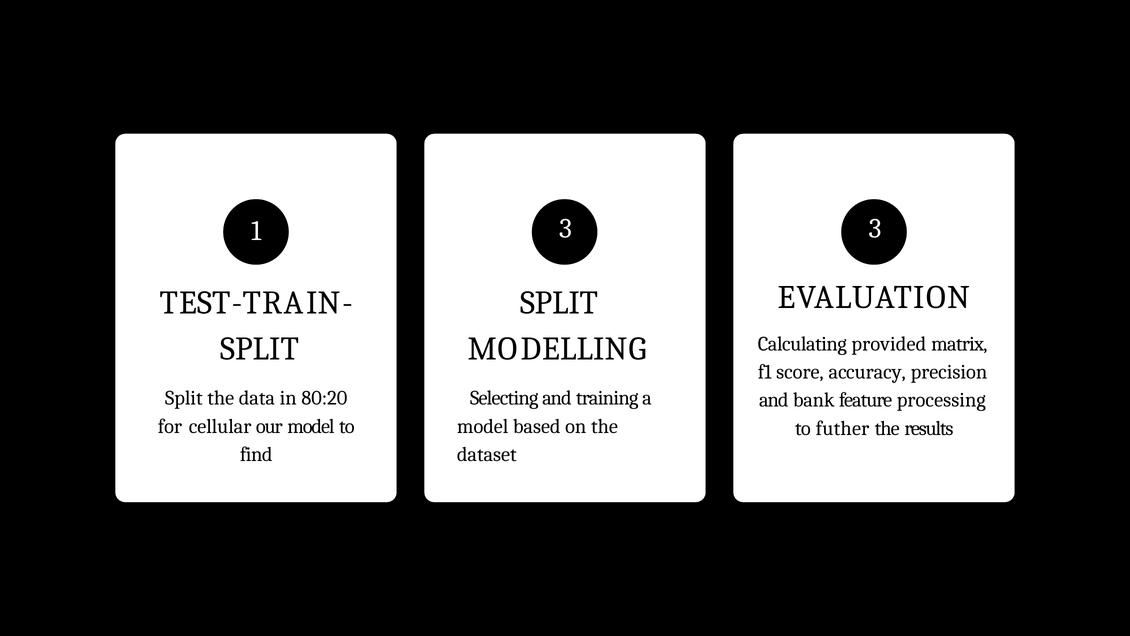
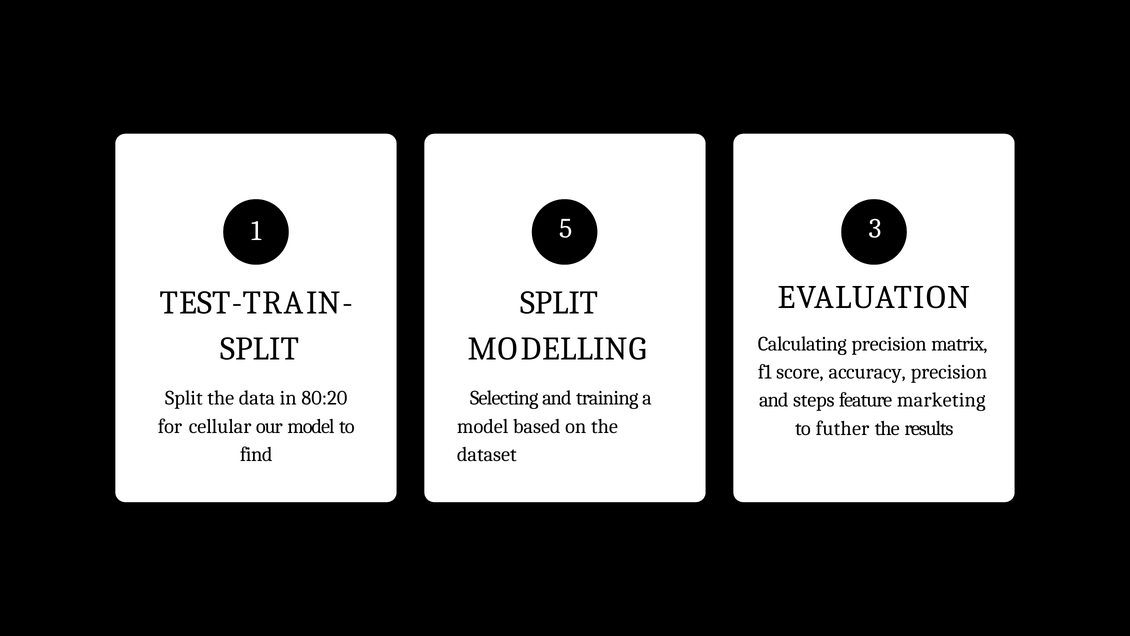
1 3: 3 -> 5 (566, 228)
Calculating provided: provided -> precision (889, 344)
bank: bank -> steps (814, 400)
processing: processing -> marketing (941, 400)
